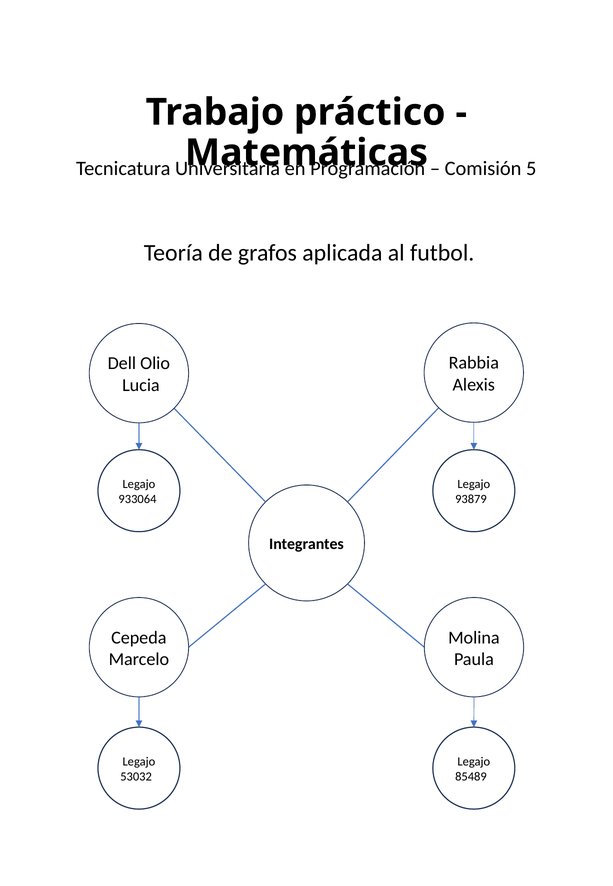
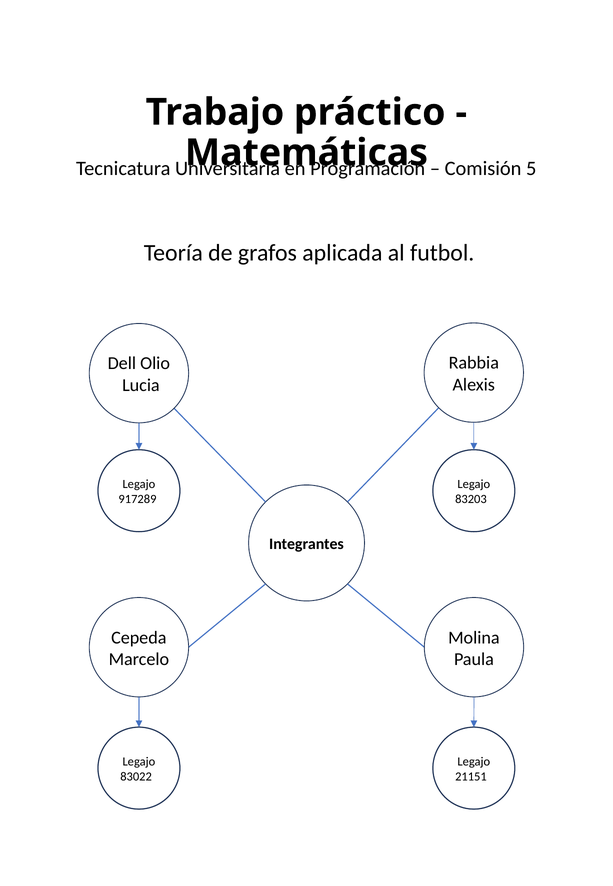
933064: 933064 -> 917289 (137, 499)
93879: 93879 -> 83203 (471, 499)
53032: 53032 -> 83022 (136, 776)
85489: 85489 -> 21151 (471, 776)
